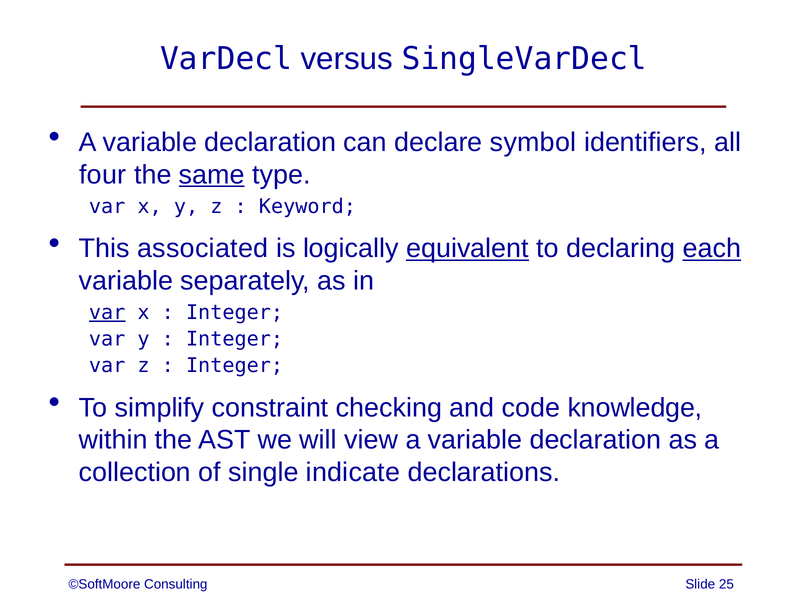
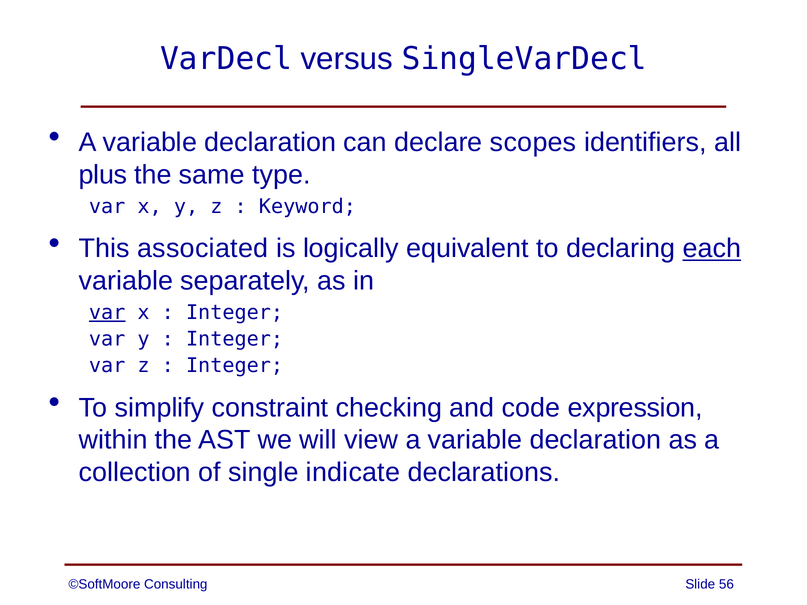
symbol: symbol -> scopes (533, 142)
four: four -> plus (103, 175)
same underline: present -> none (212, 175)
equivalent underline: present -> none (467, 249)
knowledge: knowledge -> expression (635, 408)
25: 25 -> 56 (726, 585)
